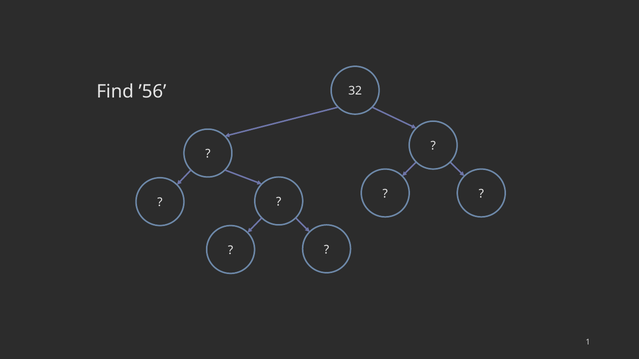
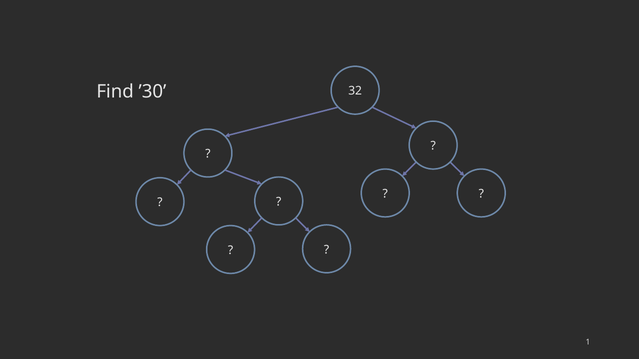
’56: ’56 -> ’30 (152, 91)
